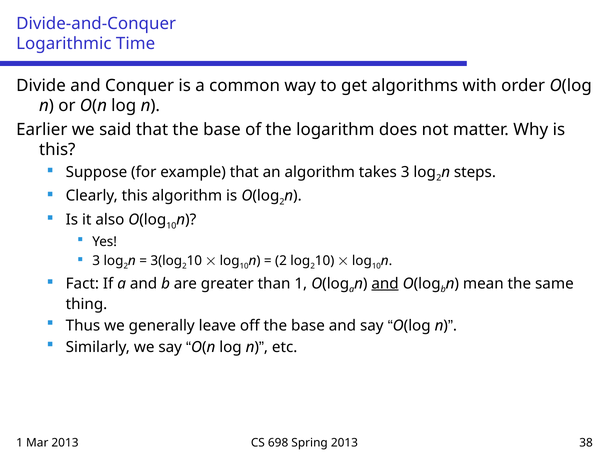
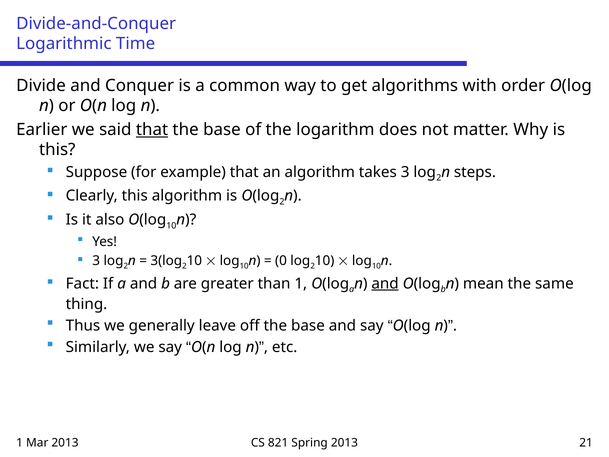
that underline: none -> present (152, 129)
2: 2 -> 0 (281, 261)
698: 698 -> 821 (278, 442)
38: 38 -> 21 (586, 442)
